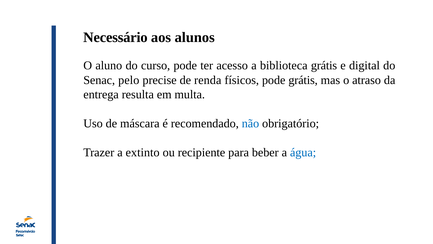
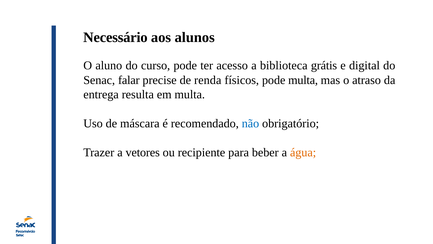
pelo: pelo -> falar (129, 80)
pode grátis: grátis -> multa (303, 80)
extinto: extinto -> vetores (143, 152)
água colour: blue -> orange (303, 152)
